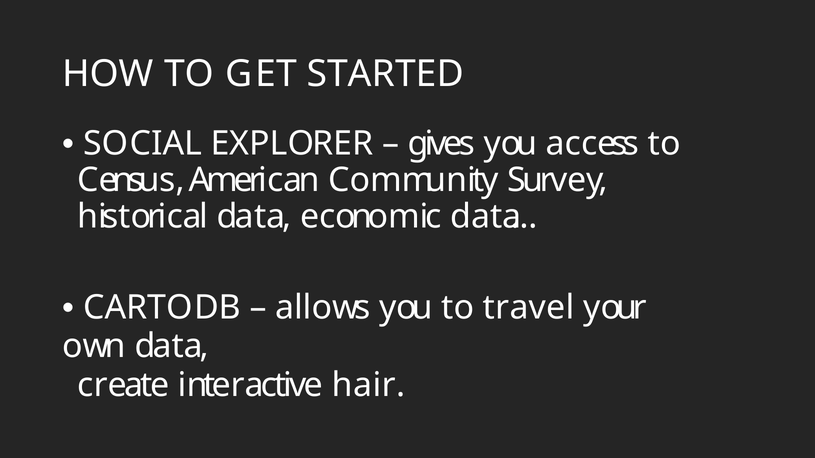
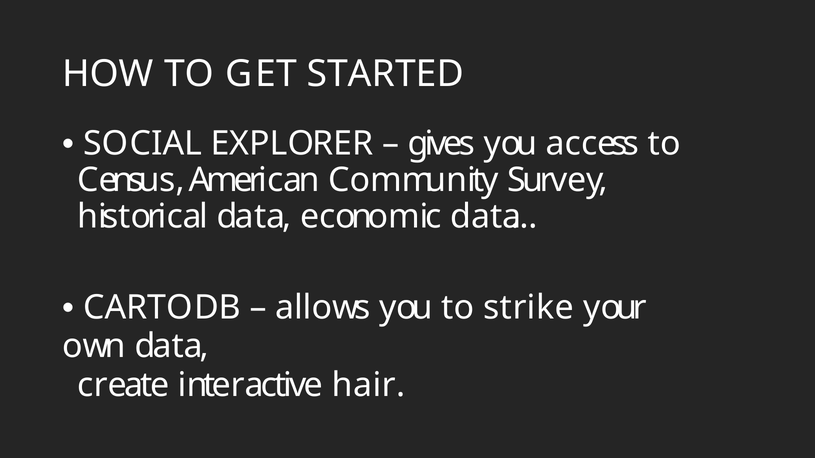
travel: travel -> strike (529, 308)
